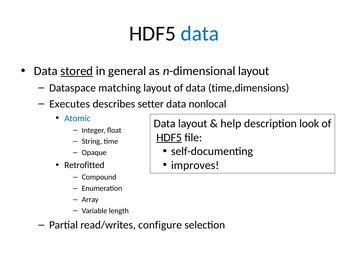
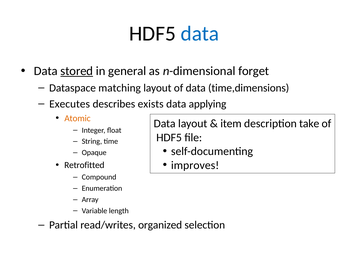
n-dimensional layout: layout -> forget (254, 71)
setter: setter -> exists (151, 104)
nonlocal: nonlocal -> applying (208, 104)
Atomic colour: blue -> orange (77, 118)
help: help -> item (231, 124)
look: look -> take (309, 124)
HDF5 underline: present -> none (169, 137)
configure: configure -> organized (160, 225)
